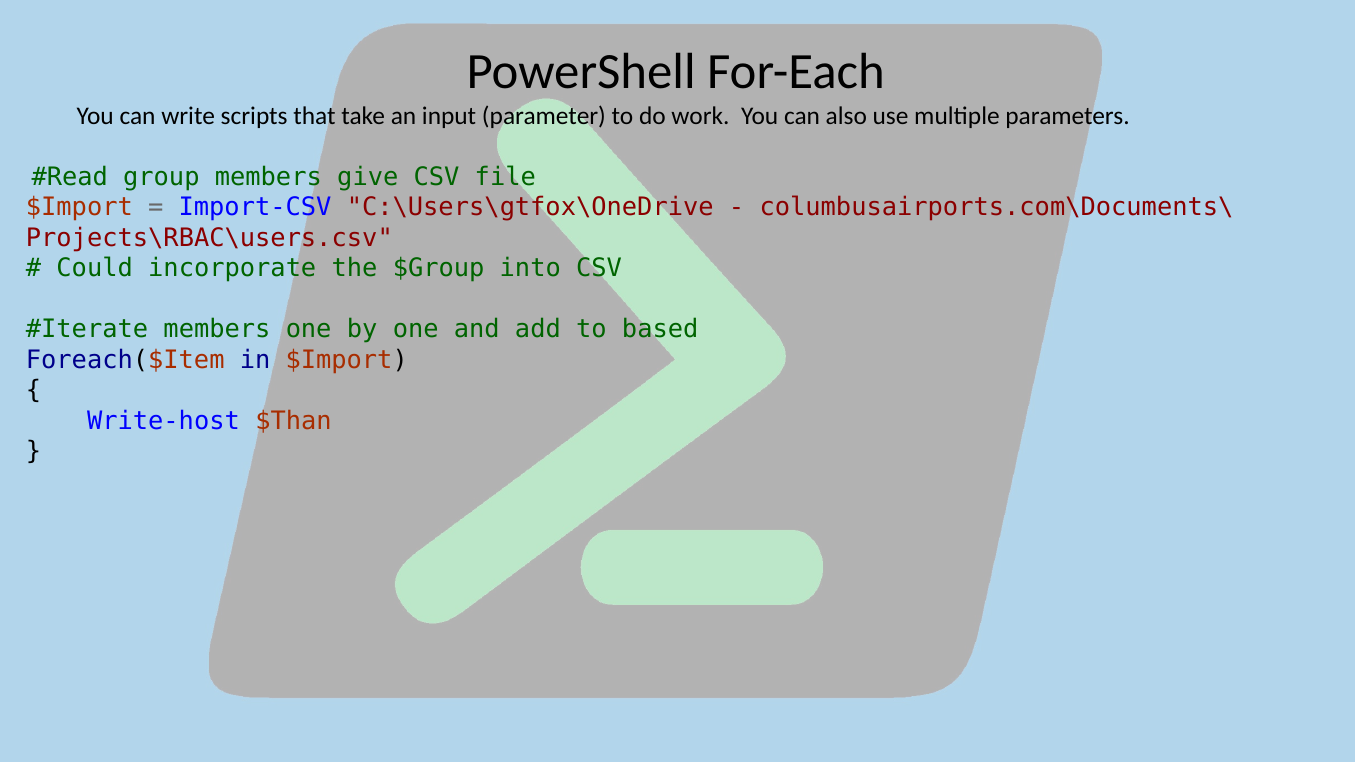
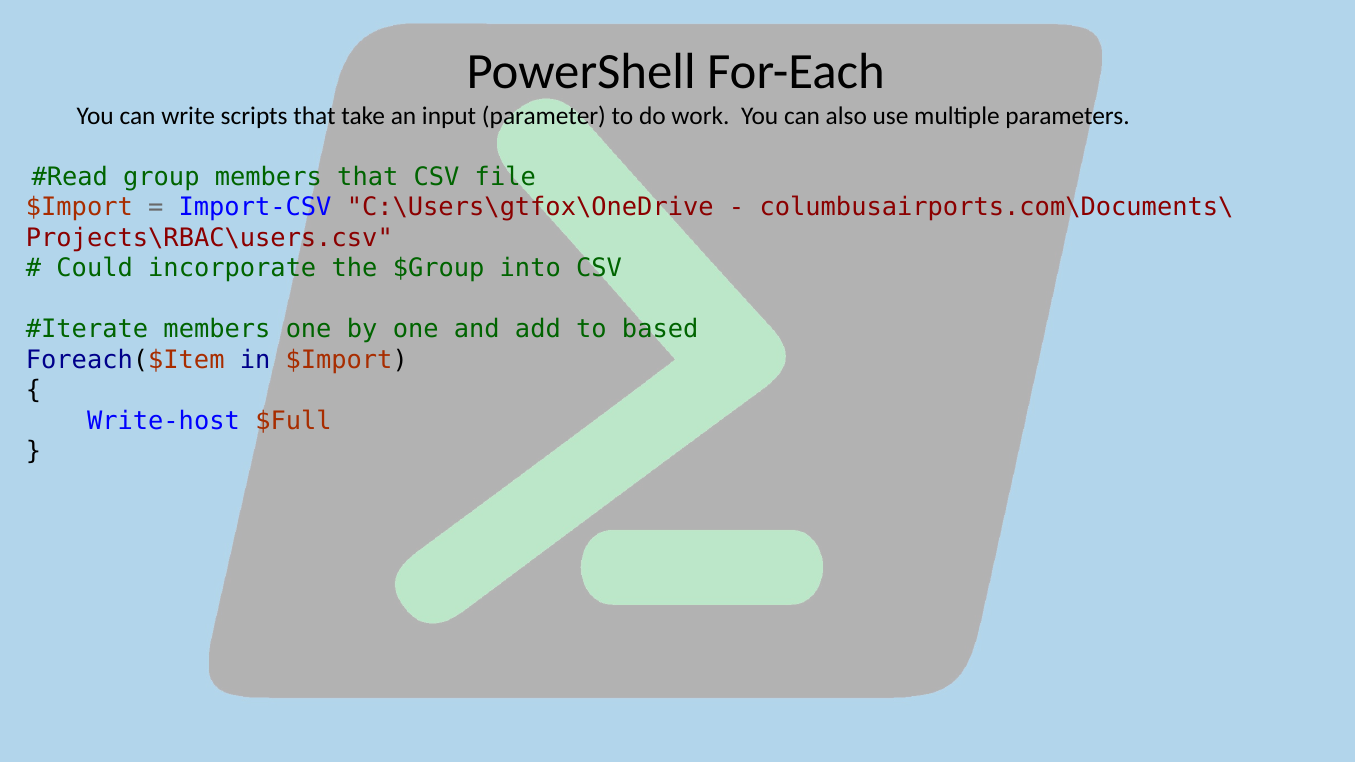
members give: give -> that (368, 177)
$Than: $Than -> $Full (293, 421)
